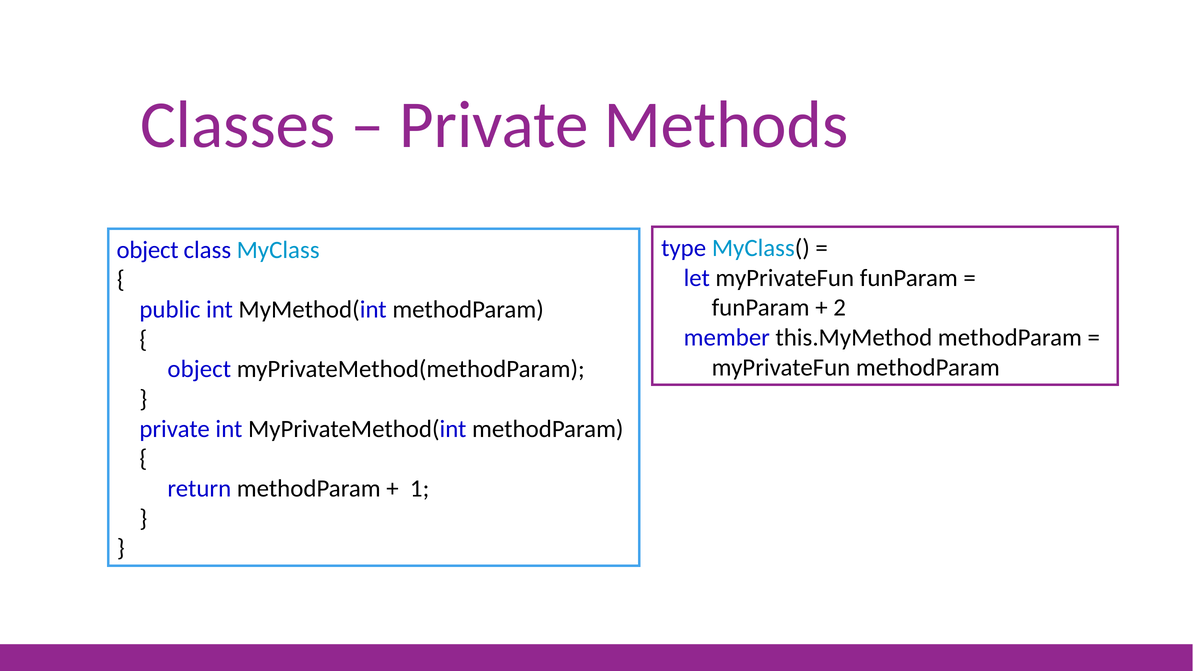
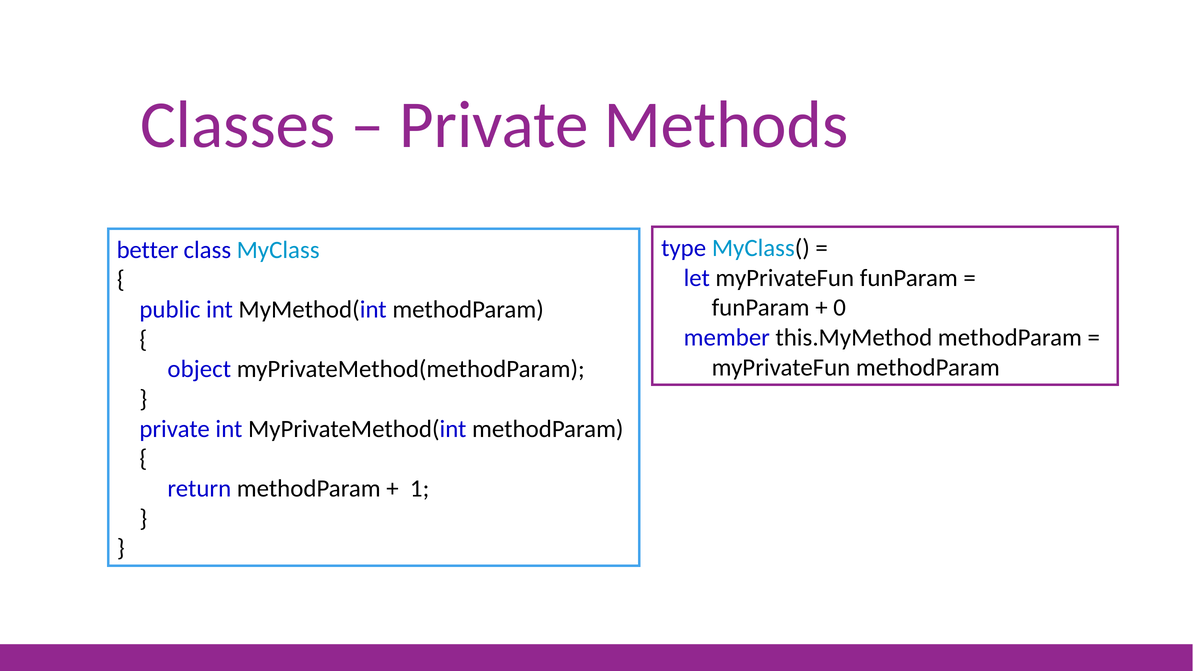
object: object -> better (148, 250)
2: 2 -> 0 (840, 308)
